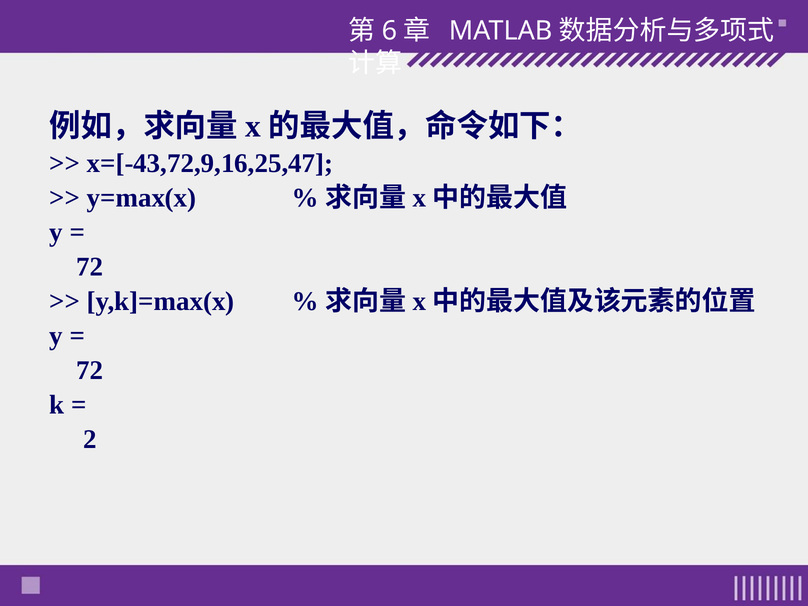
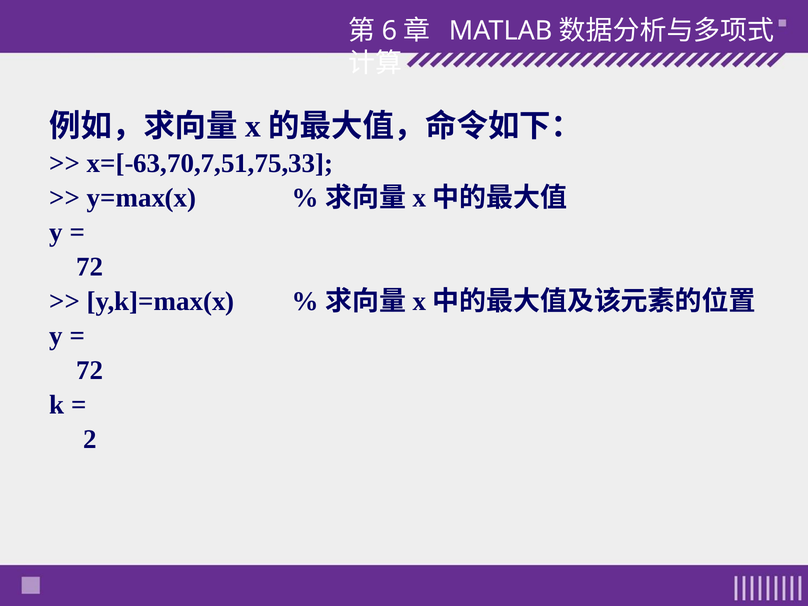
x=[-43,72,9,16,25,47: x=[-43,72,9,16,25,47 -> x=[-63,70,7,51,75,33 (210, 164)
